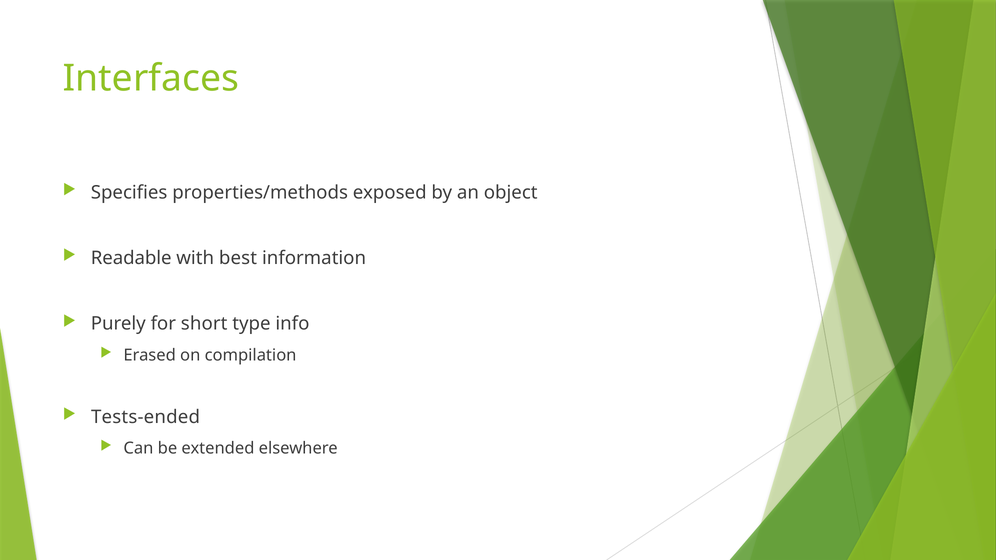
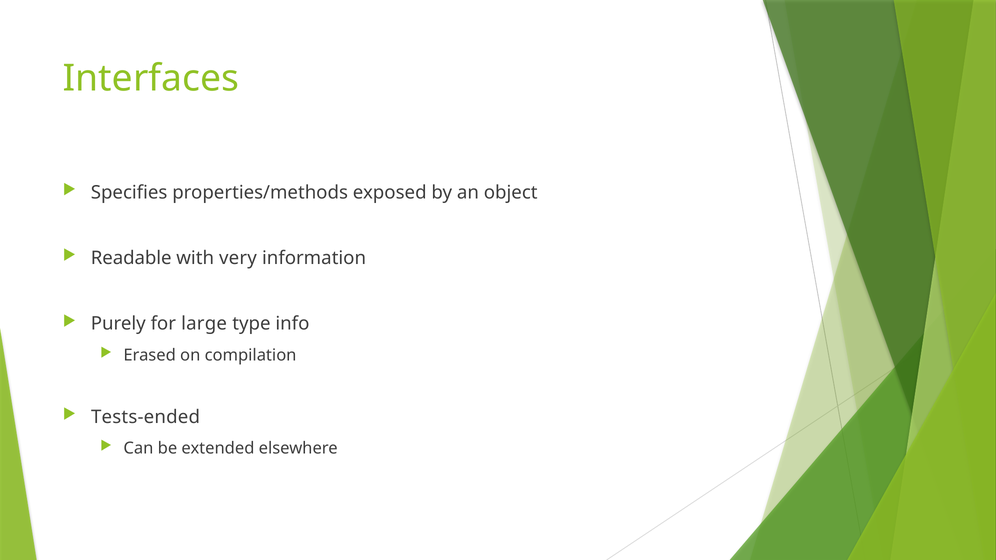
best: best -> very (238, 258)
short: short -> large (204, 324)
